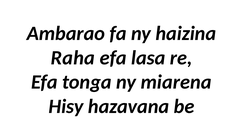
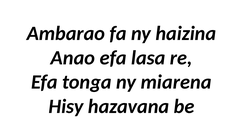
Raha: Raha -> Anao (73, 58)
